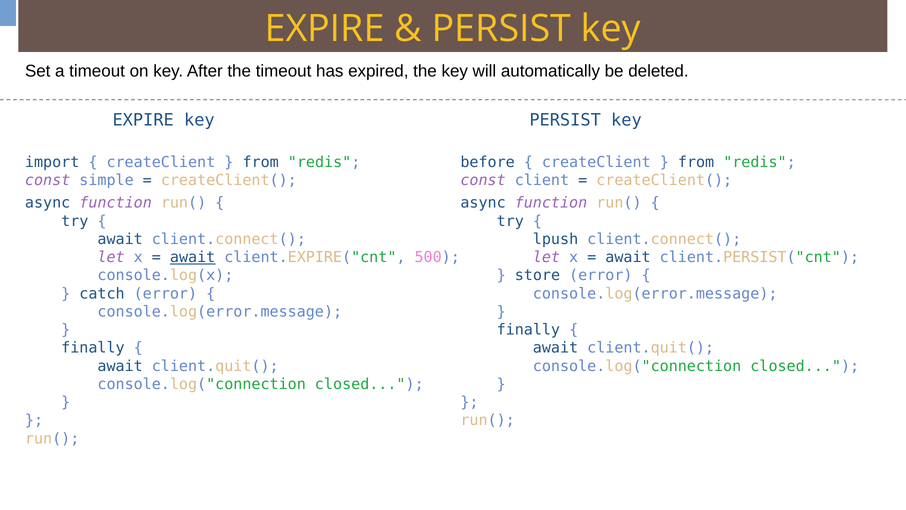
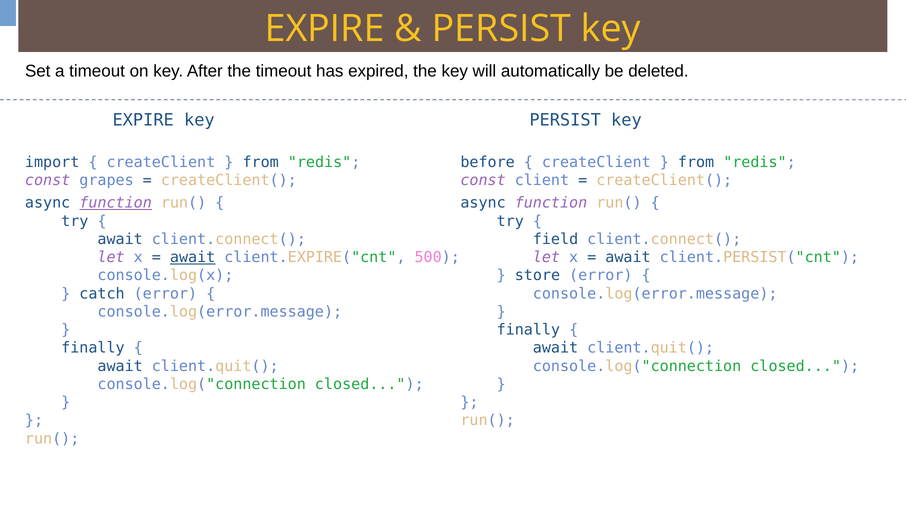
simple: simple -> grapes (107, 180)
function underline: none -> present (116, 203)
lpush: lpush -> field (556, 239)
